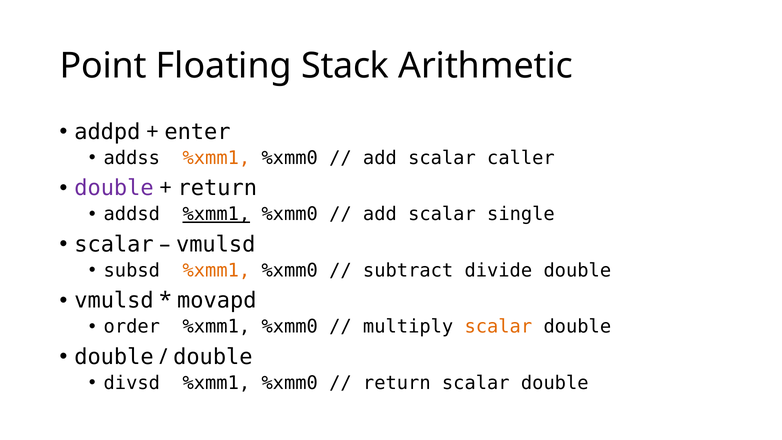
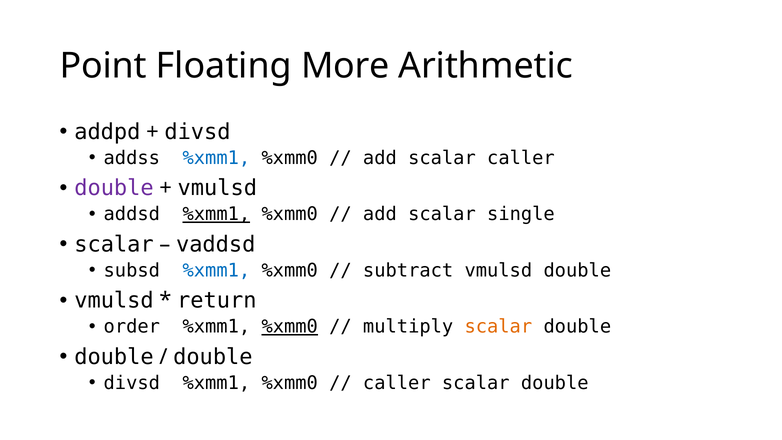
Stack: Stack -> More (345, 66)
enter: enter -> divsd (197, 132)
%xmm1 colour: orange -> blue (216, 158)
return: return -> vmulsd (217, 188)
vmulsd: vmulsd -> vaddsd (216, 244)
%xmm1 colour: orange -> blue (216, 270)
subtract divide: divide -> vmulsd (498, 270)
movapd: movapd -> return (217, 300)
%xmm0 underline: none -> present (290, 327)
return: return -> caller (397, 383)
